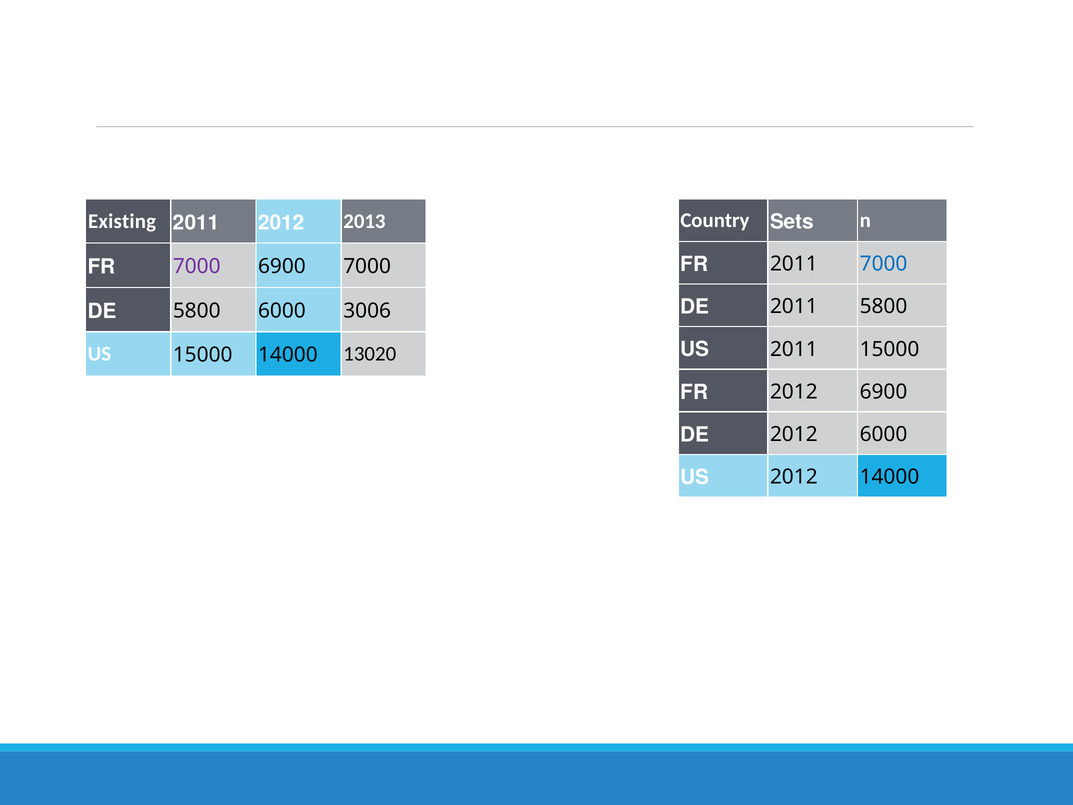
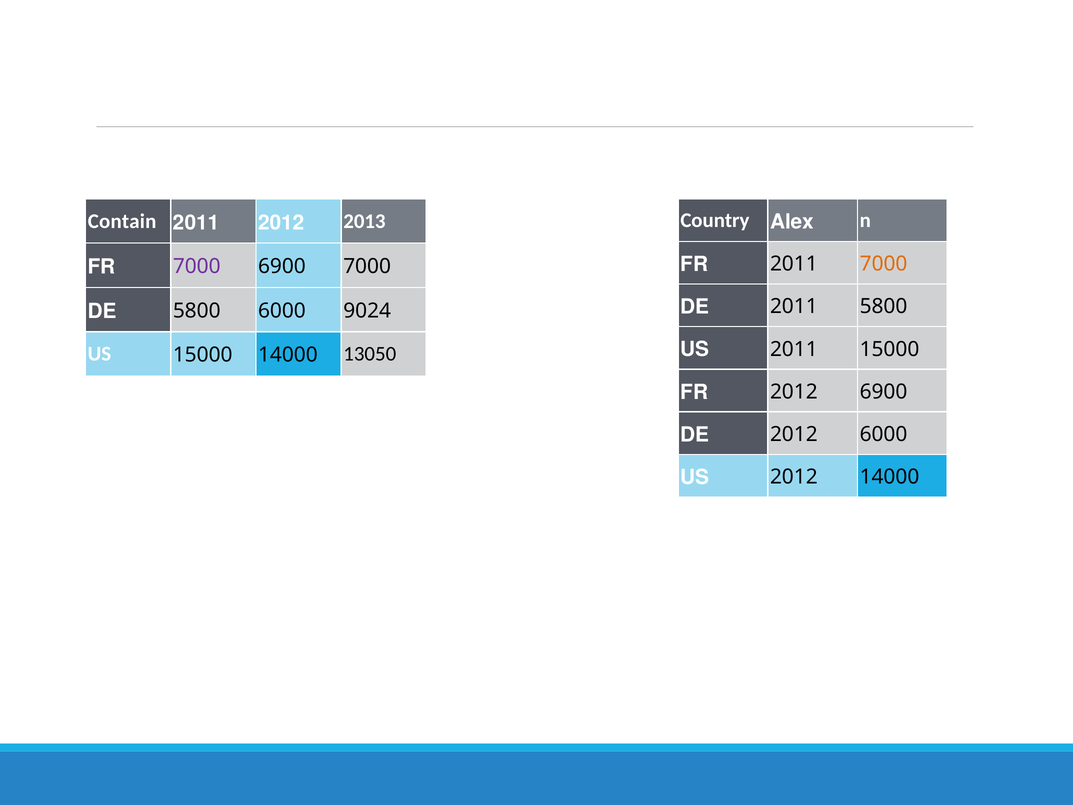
Sets: Sets -> Alex (792, 222)
Existing: Existing -> Contain (122, 221)
7000 colour: blue -> orange (884, 264)
3006: 3006 -> 9024 (367, 311)
13020: 13020 -> 13050 (370, 354)
